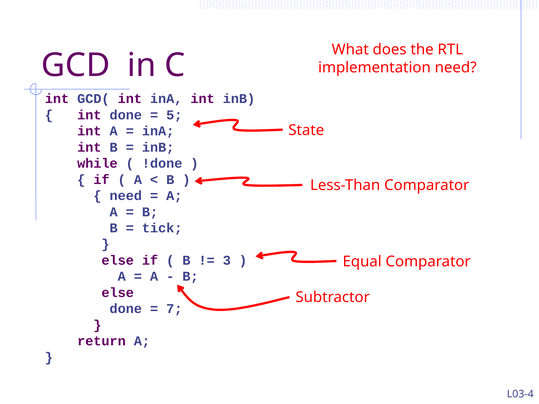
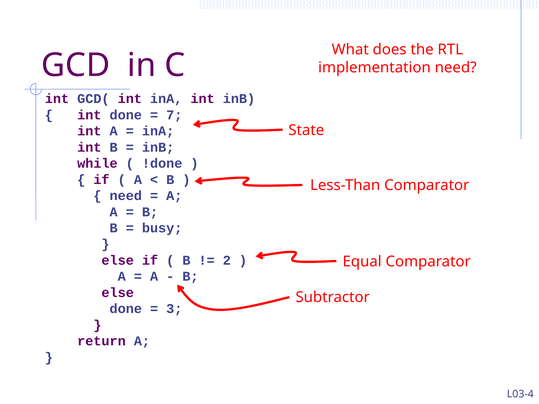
5: 5 -> 7 (174, 115)
tick: tick -> busy (162, 228)
3: 3 -> 2 (227, 261)
7: 7 -> 3 (174, 309)
